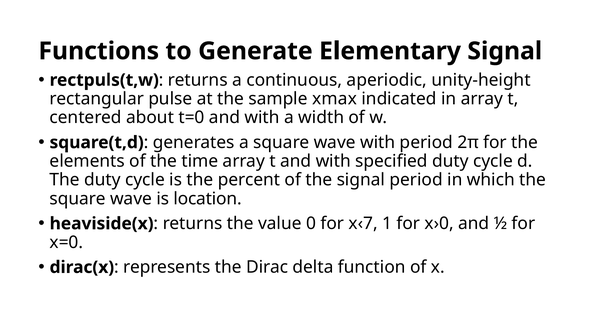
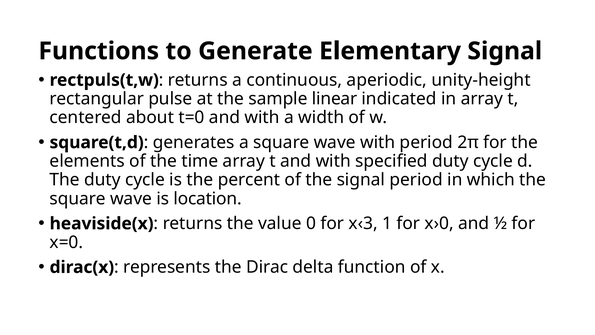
xmax: xmax -> linear (335, 99)
x‹7: x‹7 -> x‹3 (363, 223)
